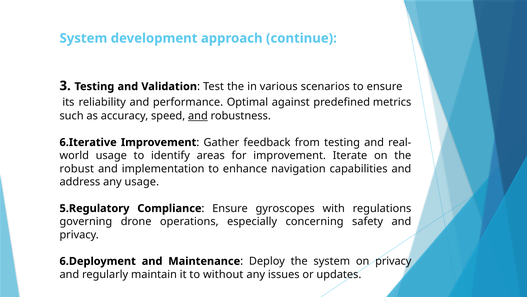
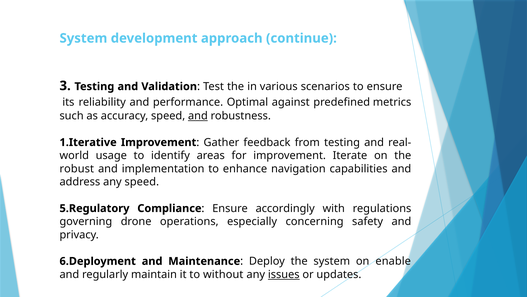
6.Iterative: 6.Iterative -> 1.Iterative (88, 142)
any usage: usage -> speed (142, 182)
gyroscopes: gyroscopes -> accordingly (285, 208)
on privacy: privacy -> enable (393, 261)
issues underline: none -> present (284, 274)
